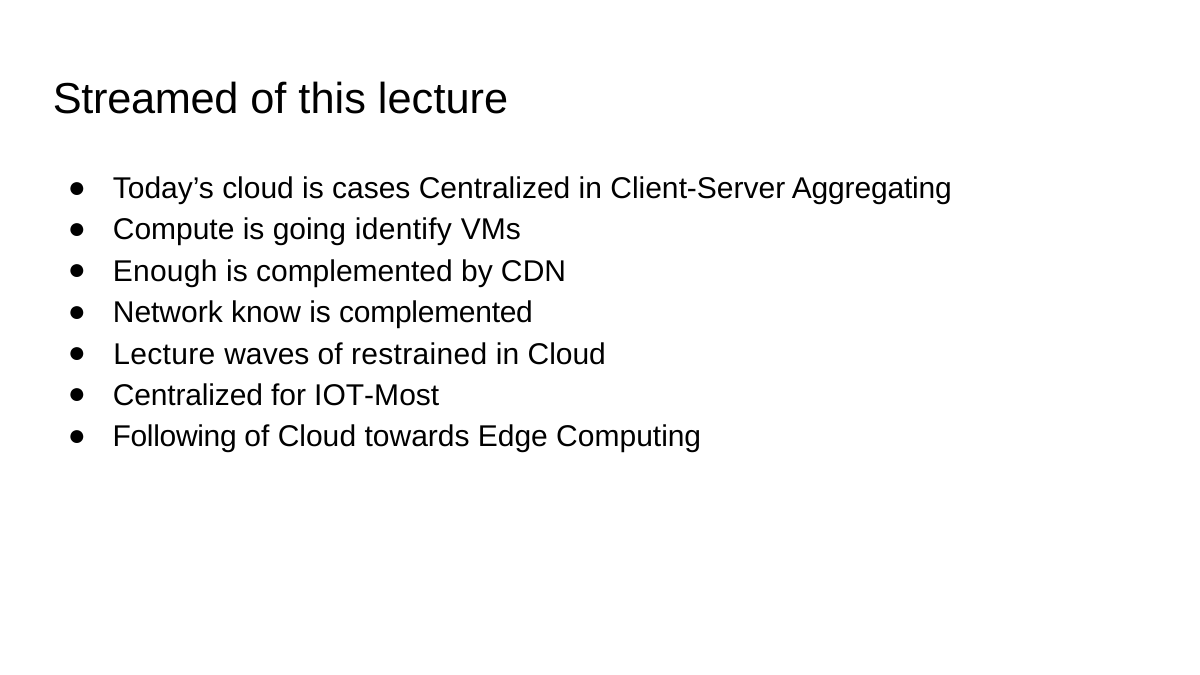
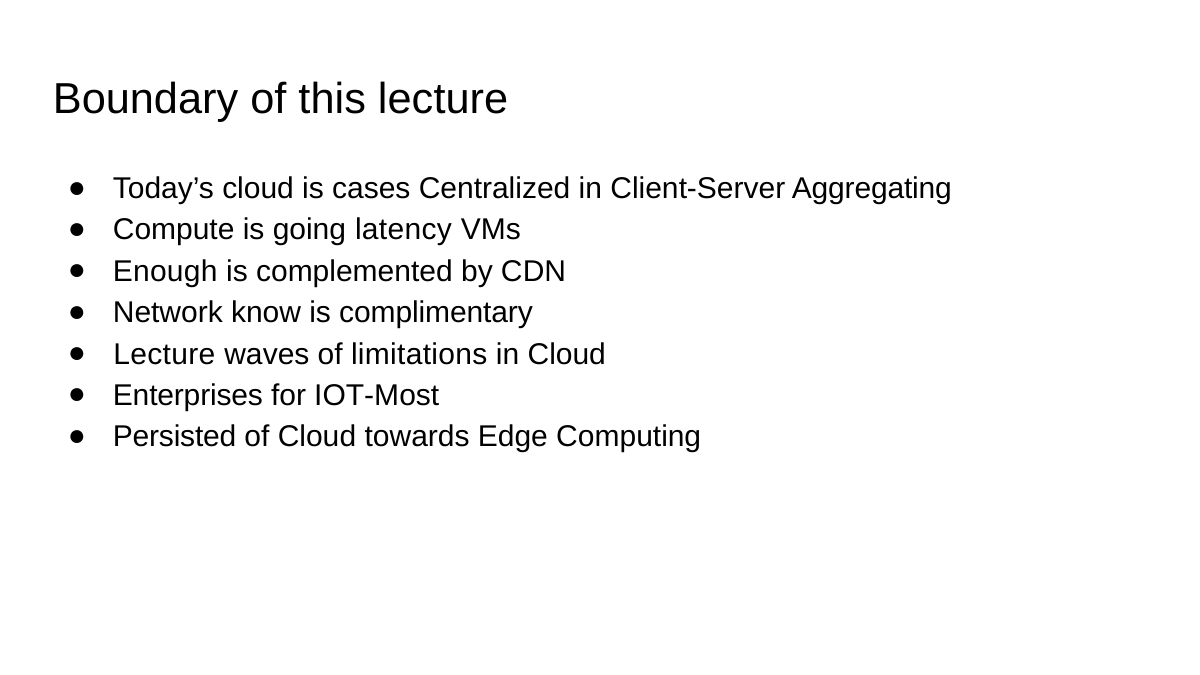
Streamed: Streamed -> Boundary (146, 99)
identify: identify -> latency (403, 230)
complemented: complemented -> complimentary (436, 313)
restrained: restrained -> limitations (419, 354)
Centralized: Centralized -> Enterprises (188, 396)
Following: Following -> Persisted (175, 437)
